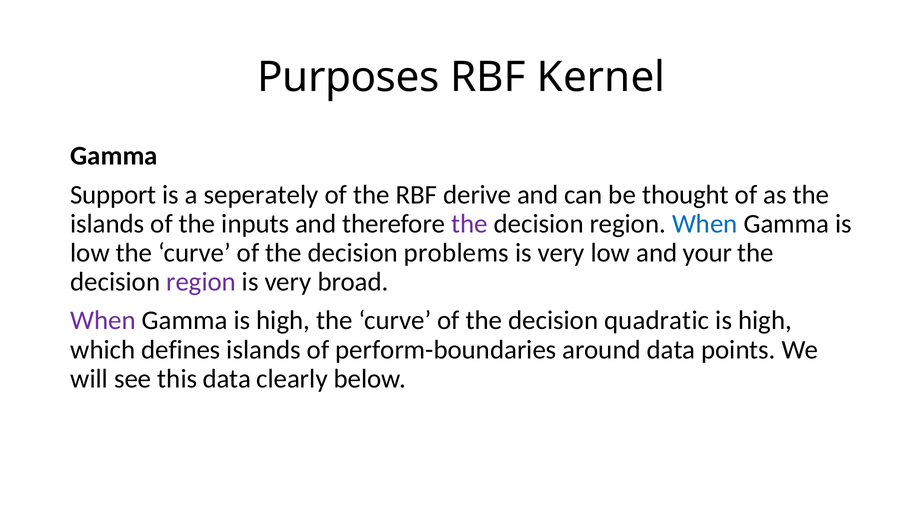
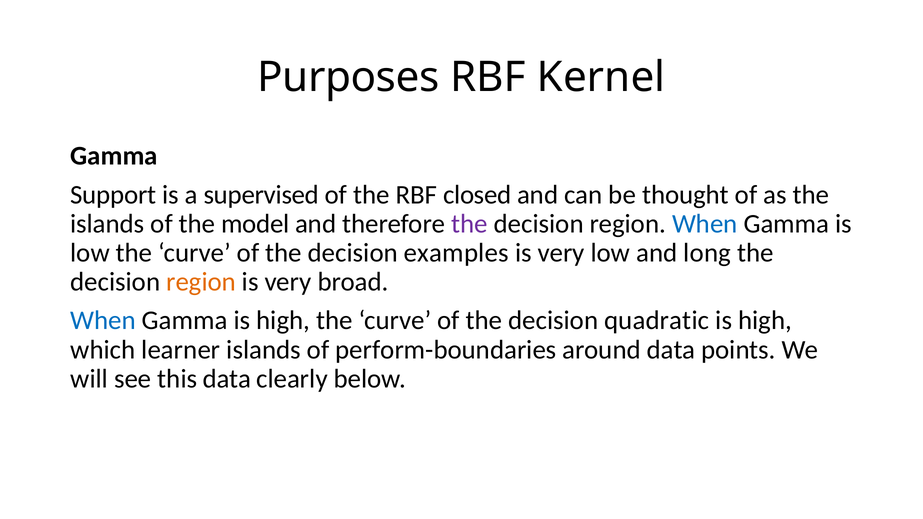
seperately: seperately -> supervised (261, 195)
derive: derive -> closed (477, 195)
inputs: inputs -> model (255, 224)
problems: problems -> examples (456, 253)
your: your -> long (707, 253)
region colour: purple -> orange (201, 282)
When colour: purple -> blue (103, 321)
defines: defines -> learner (181, 350)
